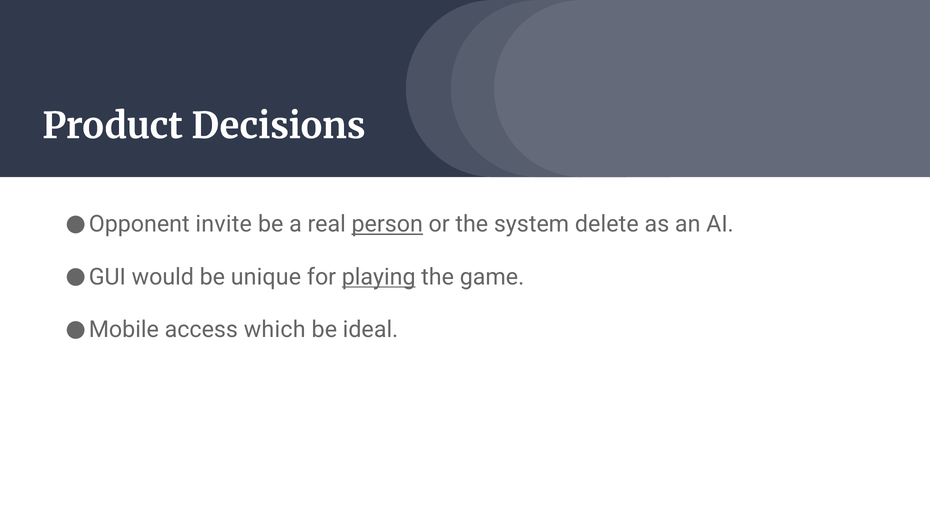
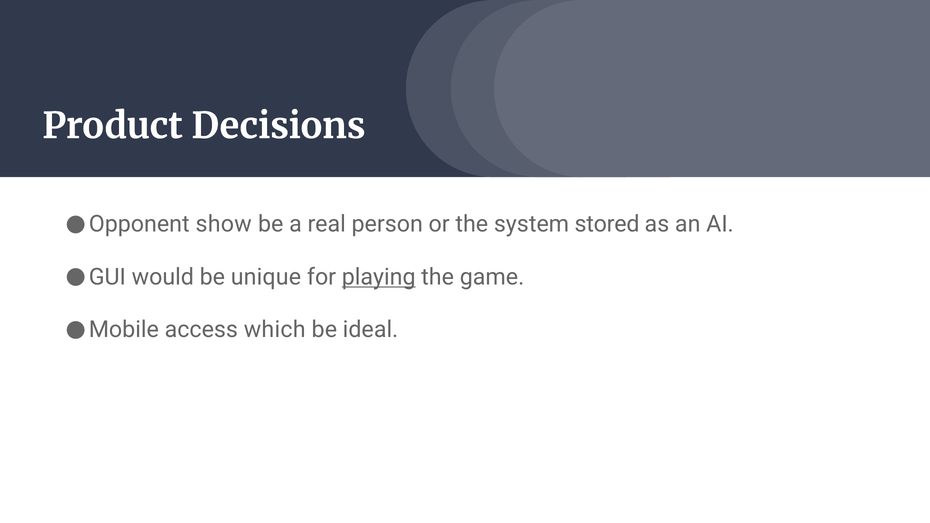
invite: invite -> show (224, 224)
person underline: present -> none (387, 224)
delete: delete -> stored (607, 224)
